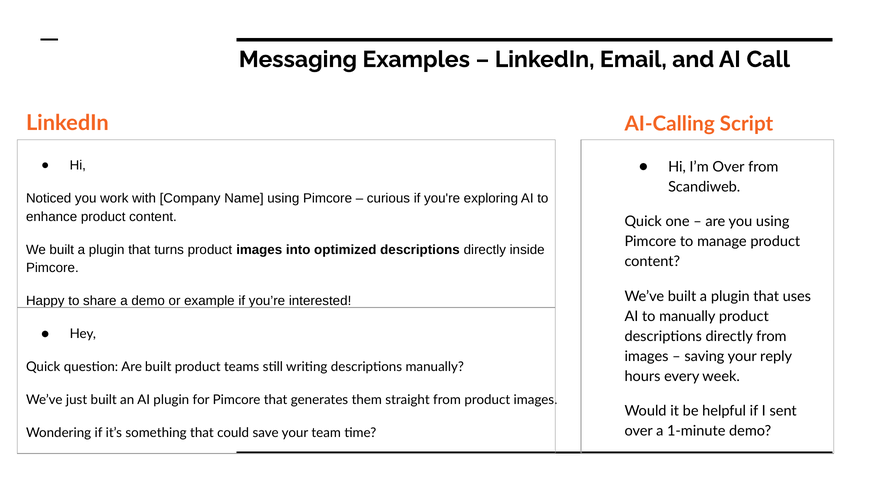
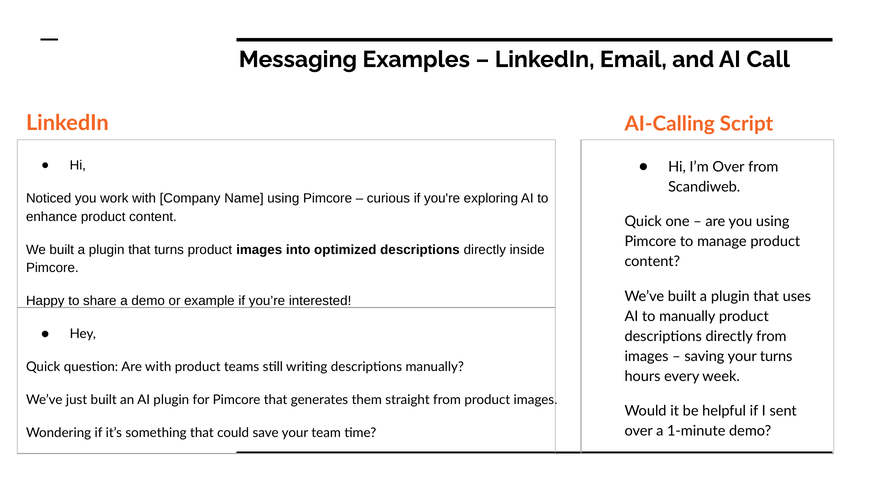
your reply: reply -> turns (776, 357)
Are built: built -> with (158, 367)
